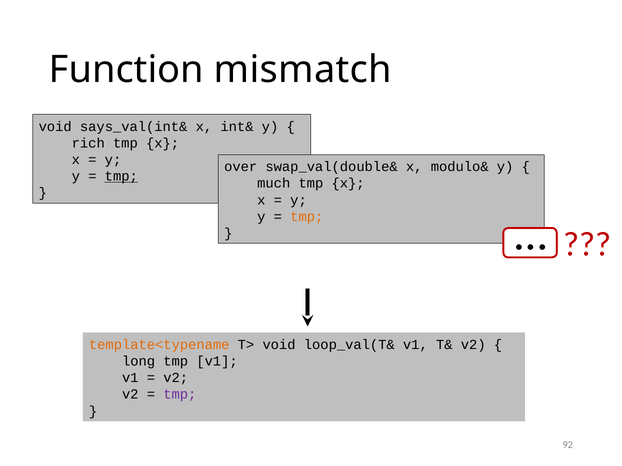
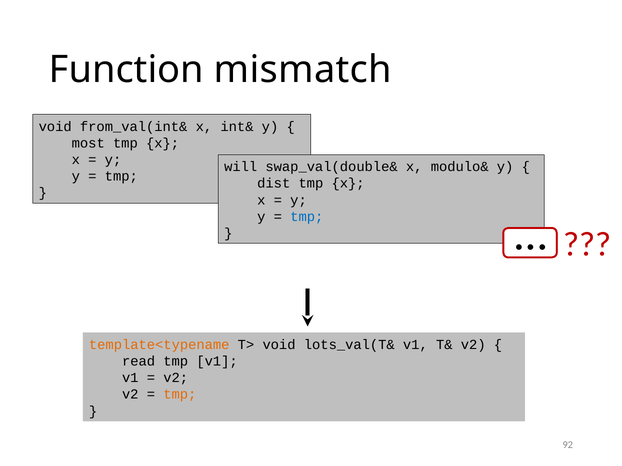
says_val(int&: says_val(int& -> from_val(int& (134, 127)
rich: rich -> most (88, 143)
over: over -> will (241, 167)
tmp underline: present -> none (121, 177)
much: much -> dist (274, 184)
tmp colour: orange -> blue (307, 217)
loop_val(T&: loop_val(T& -> lots_val(T& (349, 345)
long: long -> read (139, 362)
tmp colour: purple -> orange (180, 395)
